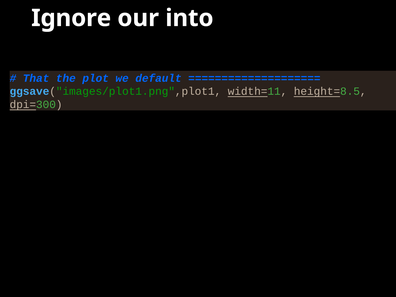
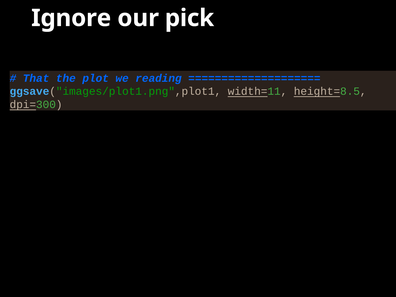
into: into -> pick (189, 18)
default: default -> reading (158, 78)
